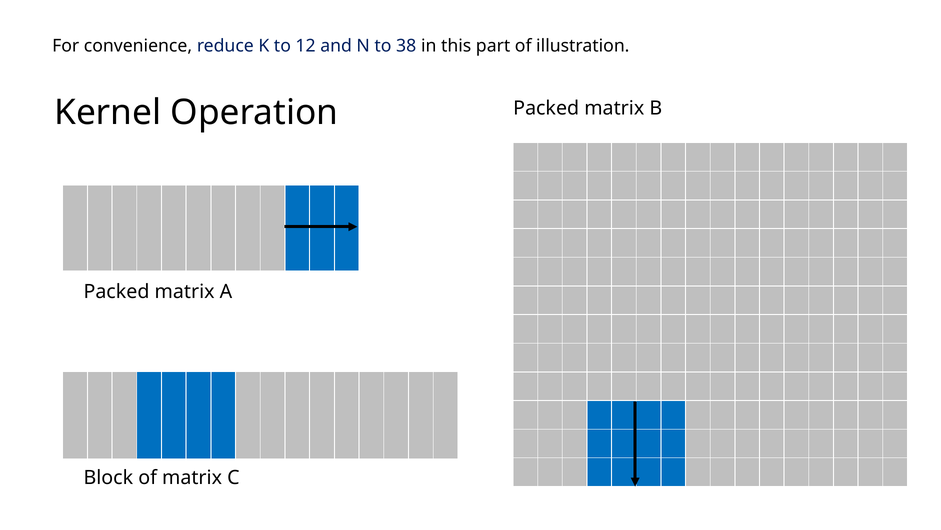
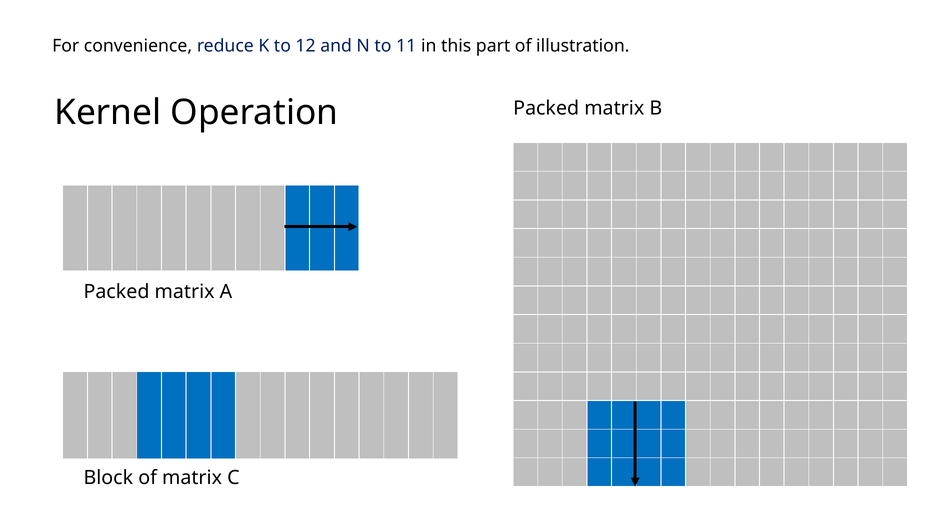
38: 38 -> 11 (406, 46)
